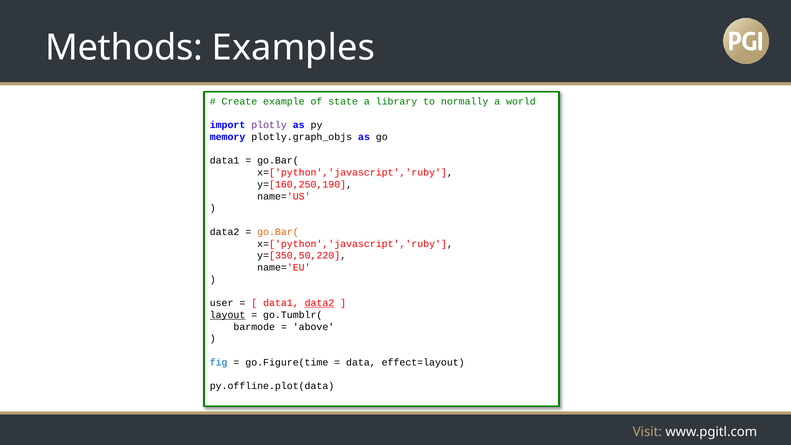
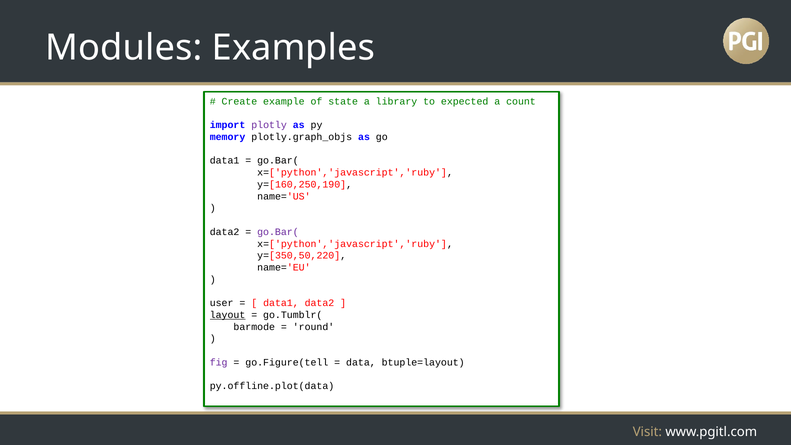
Methods: Methods -> Modules (124, 48)
normally: normally -> expected (465, 101)
world: world -> count (521, 101)
go.Bar( colour: orange -> purple (278, 232)
data2 underline: present -> none (319, 303)
above: above -> round (314, 327)
fig colour: blue -> purple (219, 362)
go.Figure(time: go.Figure(time -> go.Figure(tell (287, 362)
effect=layout: effect=layout -> btuple=layout (423, 362)
